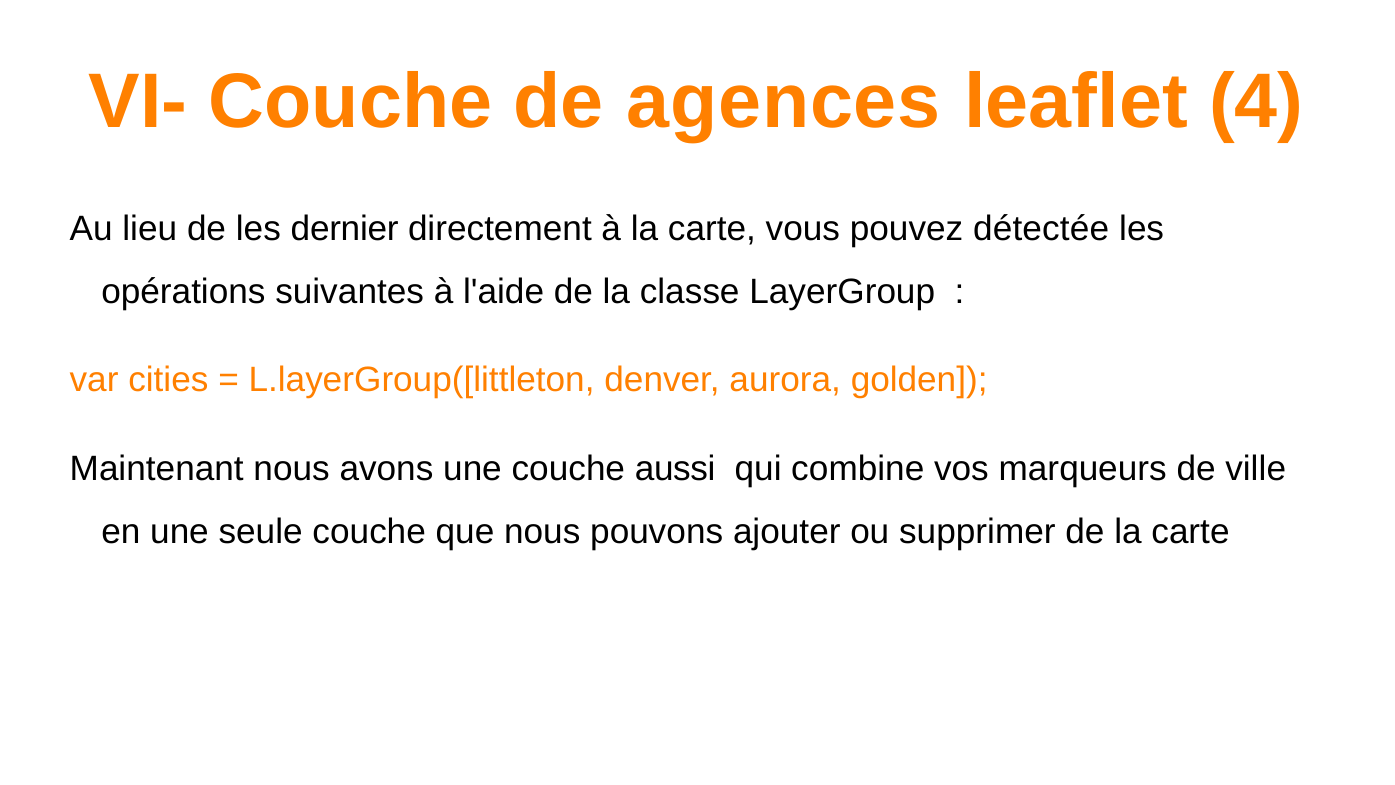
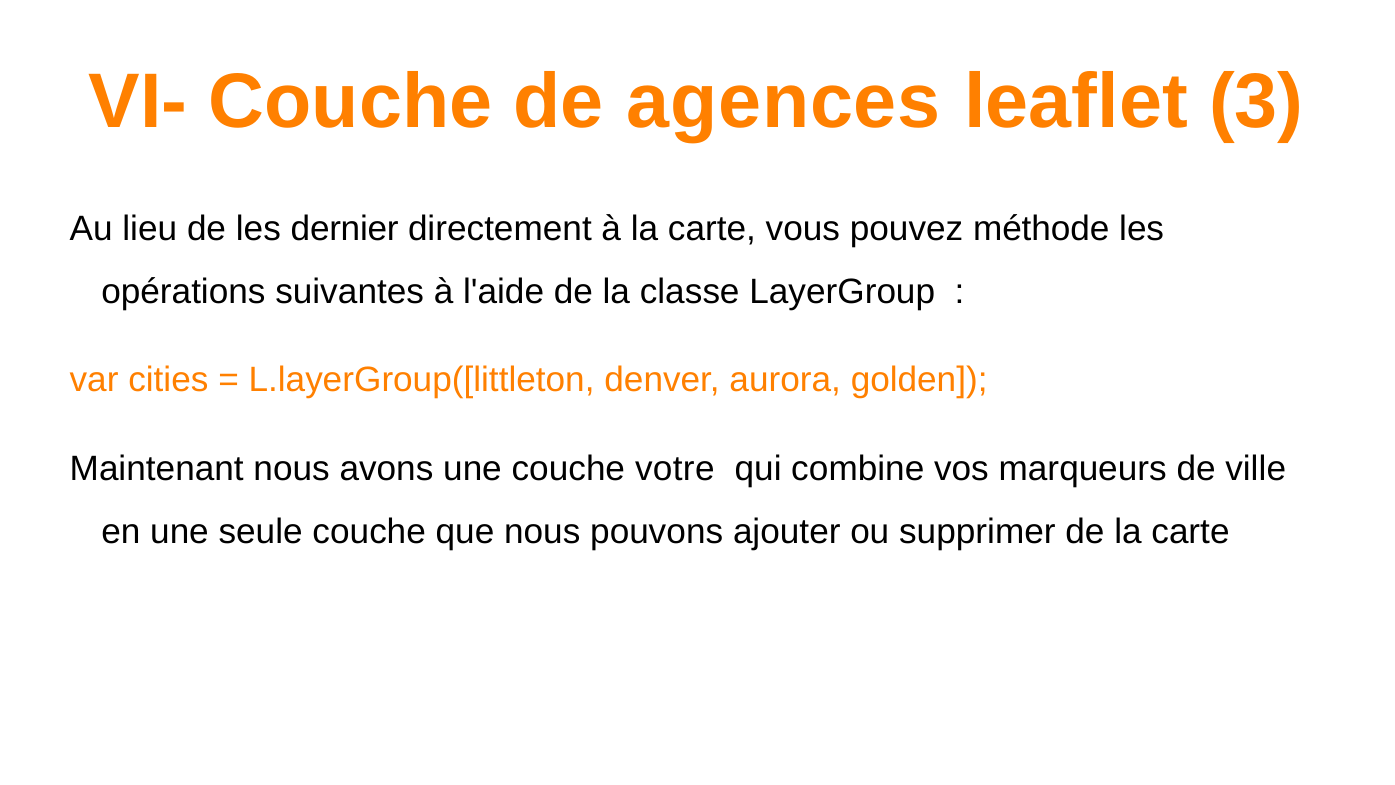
4: 4 -> 3 (1256, 102)
détectée: détectée -> méthode (1041, 228)
aussi: aussi -> votre (675, 468)
